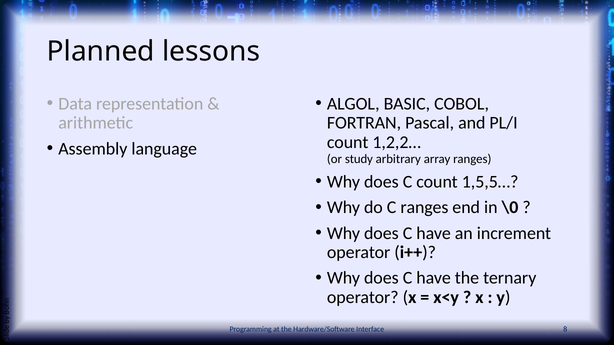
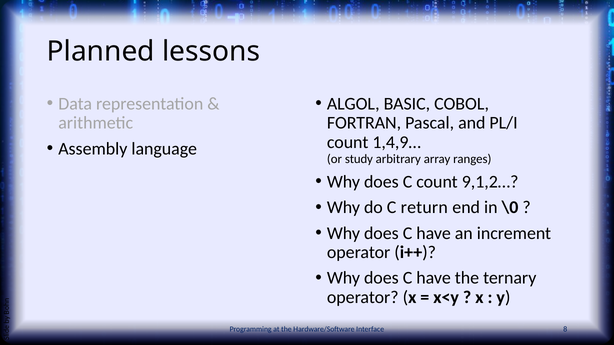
1,2,2…: 1,2,2… -> 1,4,9… (397, 142)
1,5,5…: 1,5,5… -> 9,1,2… (490, 182)
C ranges: ranges -> return (424, 208)
